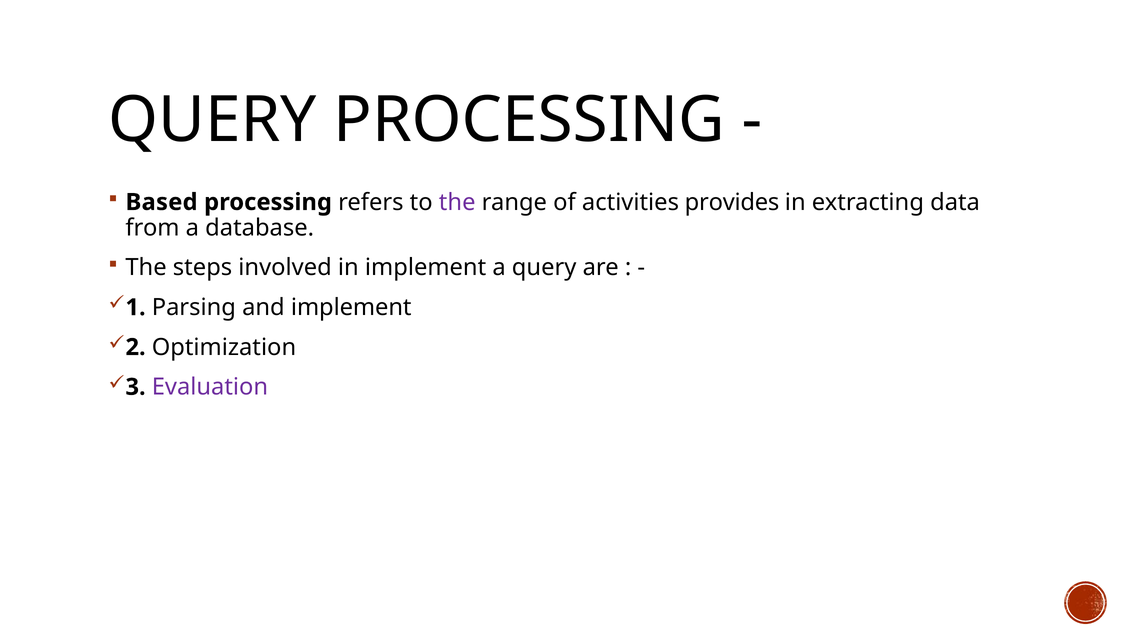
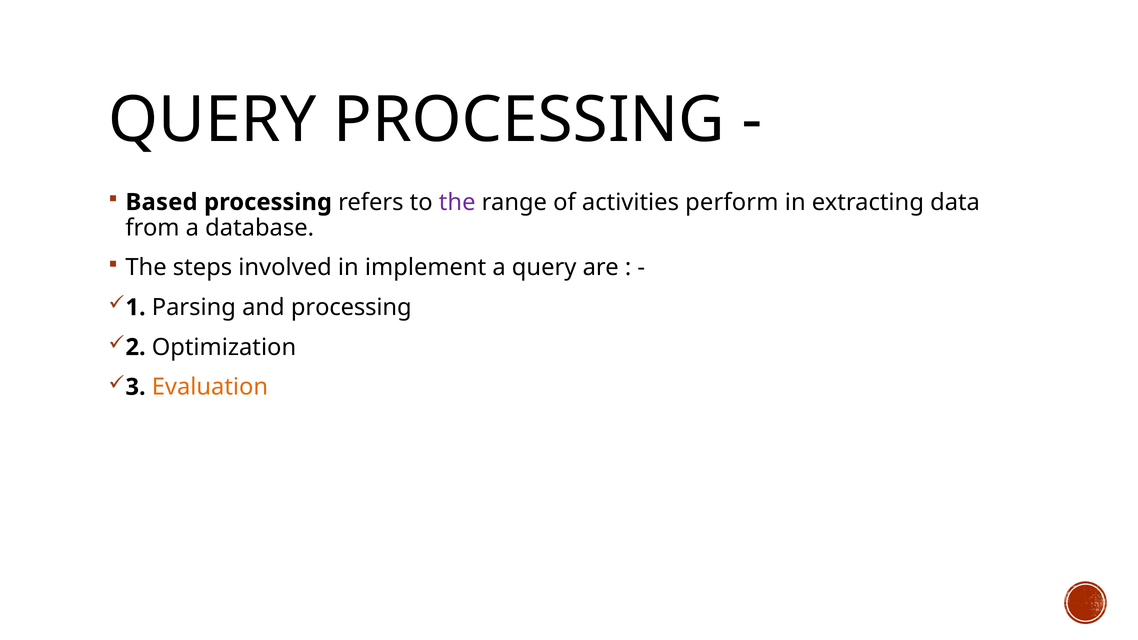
provides: provides -> perform (732, 202)
and implement: implement -> processing (351, 307)
Evaluation colour: purple -> orange (210, 387)
